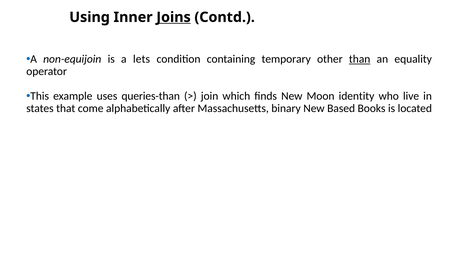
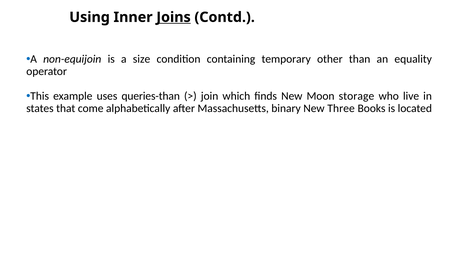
lets: lets -> size (142, 59)
than underline: present -> none (360, 59)
identity: identity -> storage (356, 96)
Based: Based -> Three (341, 108)
